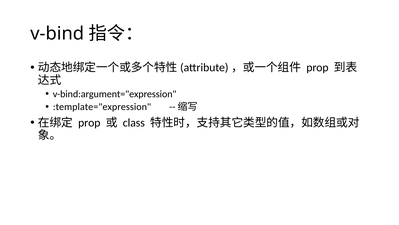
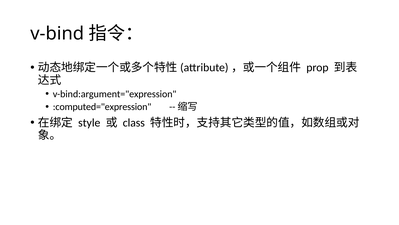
:template="expression: :template="expression -> :computed="expression (102, 107)
prop: prop -> style (89, 122)
